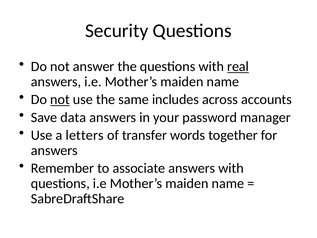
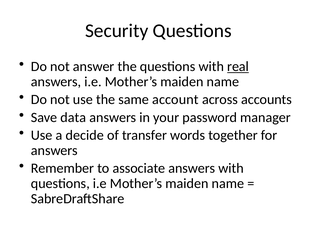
not underline: present -> none (60, 99)
includes: includes -> account (175, 99)
letters: letters -> decide (85, 135)
